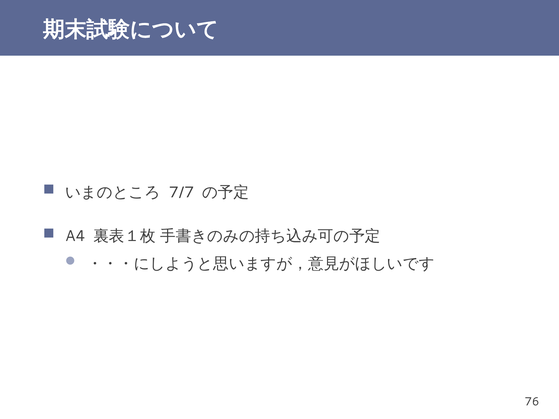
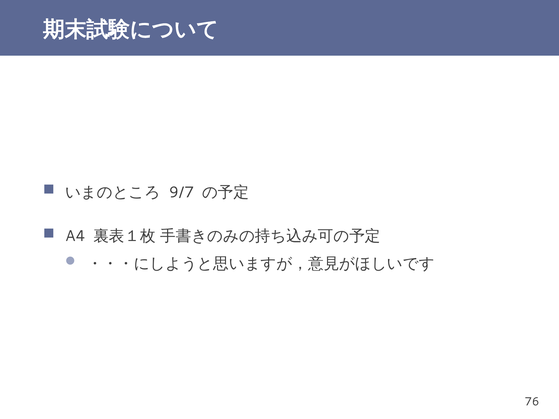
7/7: 7/7 -> 9/7 (181, 192)
